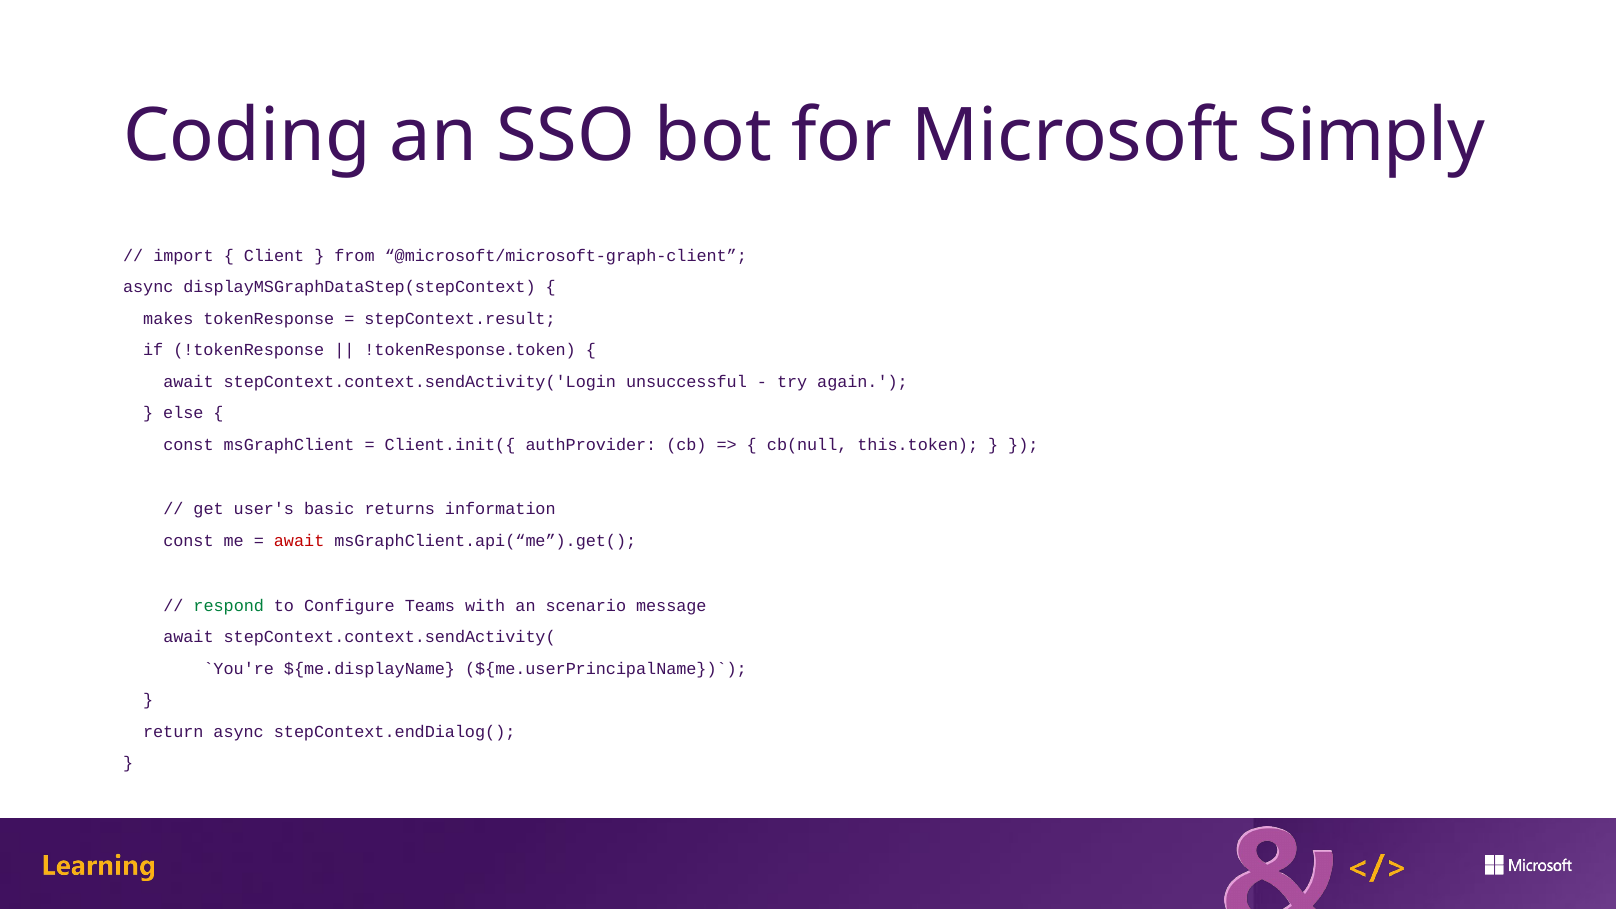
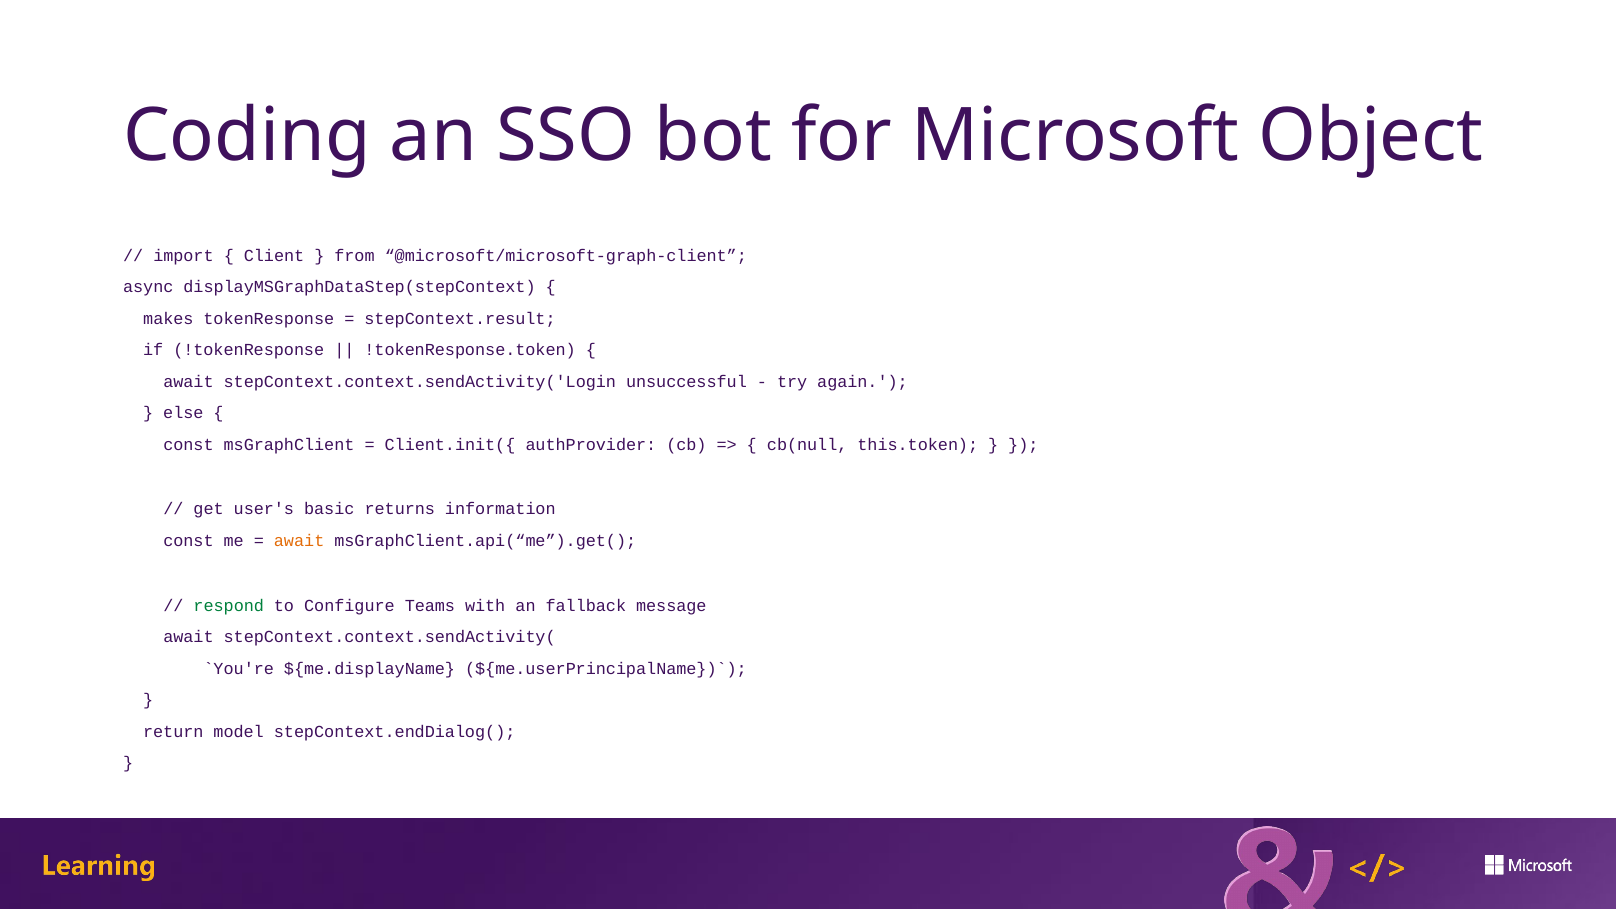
Simply: Simply -> Object (1371, 136)
await colour: red -> orange (299, 541)
scenario: scenario -> fallback (586, 606)
return async: async -> model (239, 732)
